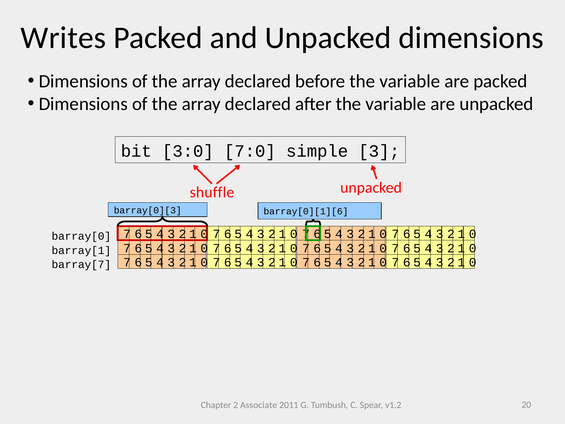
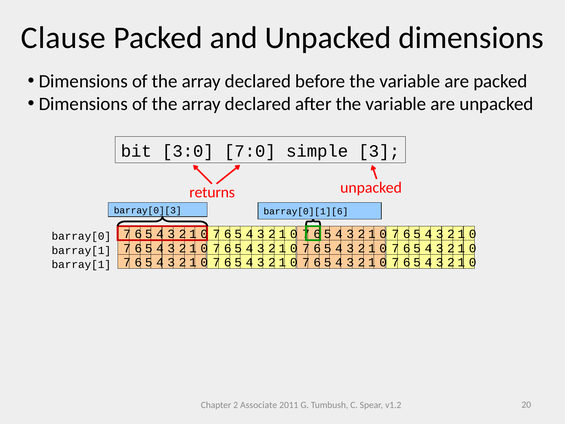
Writes: Writes -> Clause (63, 38)
shuffle: shuffle -> returns (212, 192)
barray[7: barray[7 -> barray[1 (81, 264)
